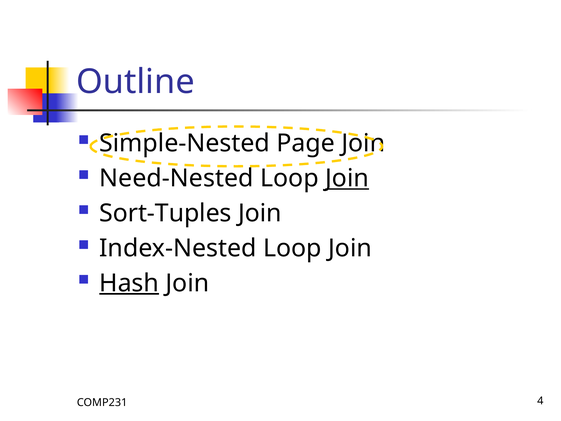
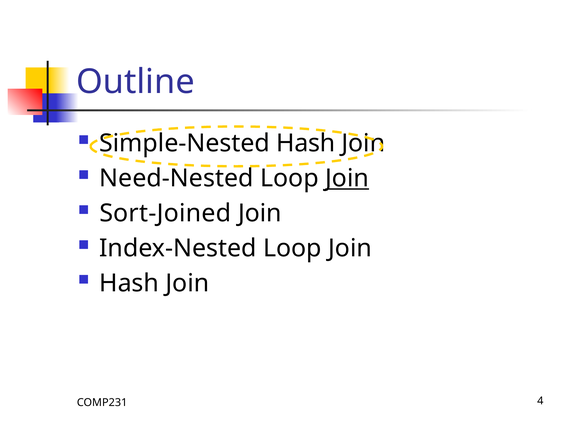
Simple-Nested Page: Page -> Hash (306, 143)
Sort-Tuples: Sort-Tuples -> Sort-Joined (165, 213)
Hash underline: present -> none (129, 283)
